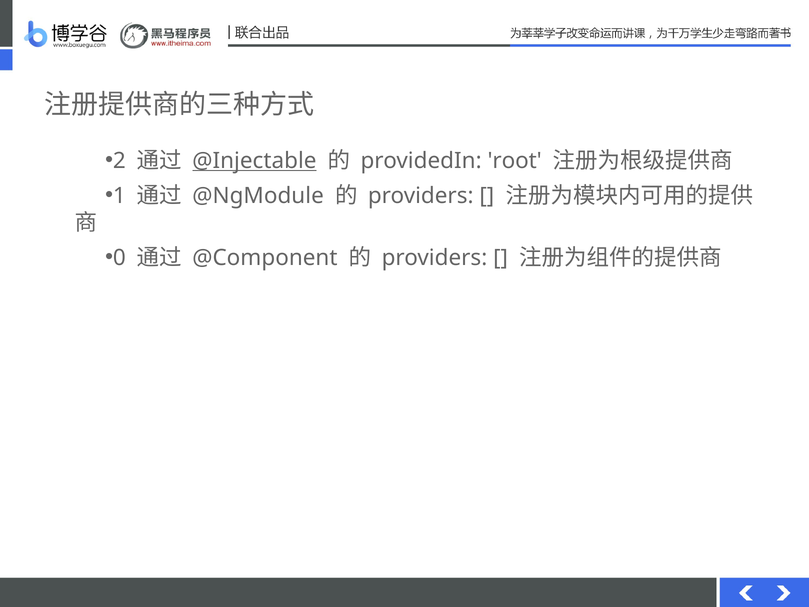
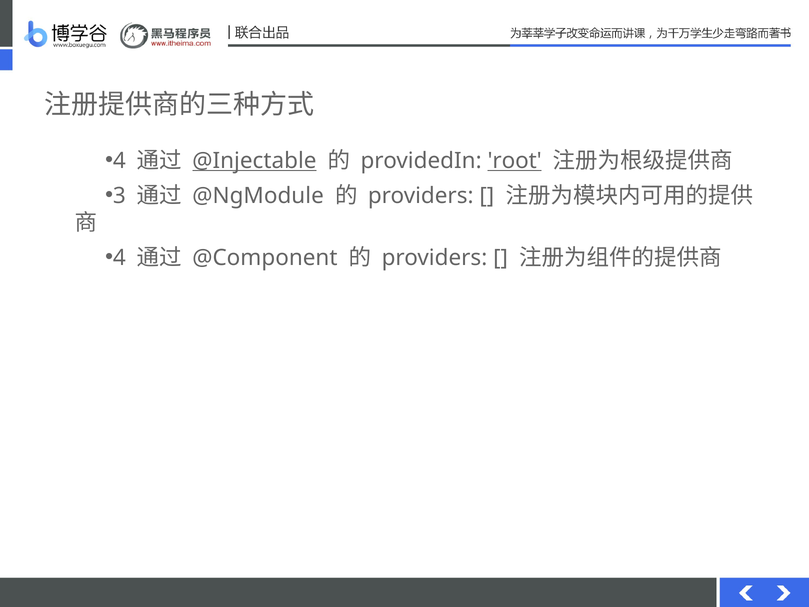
2: 2 -> 4 (119, 161)
root underline: none -> present (515, 161)
1: 1 -> 3 (119, 196)
0: 0 -> 4 (119, 257)
